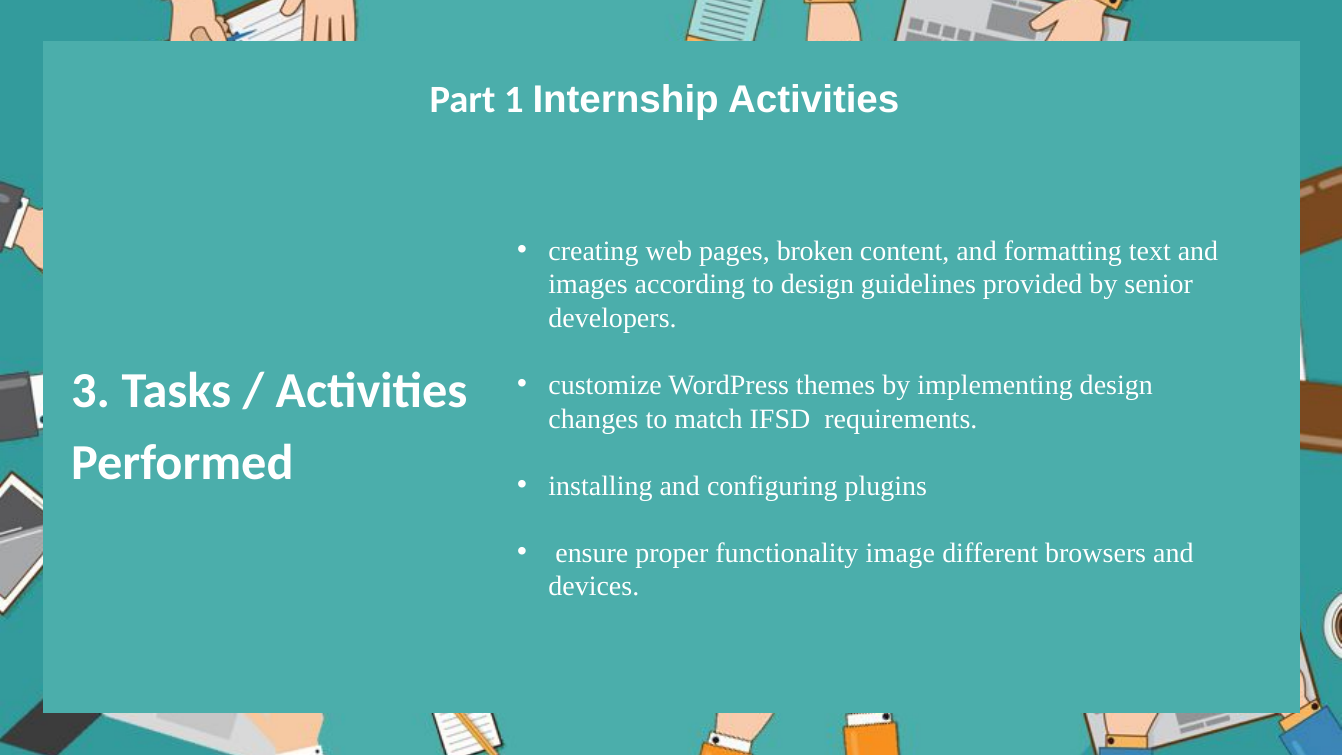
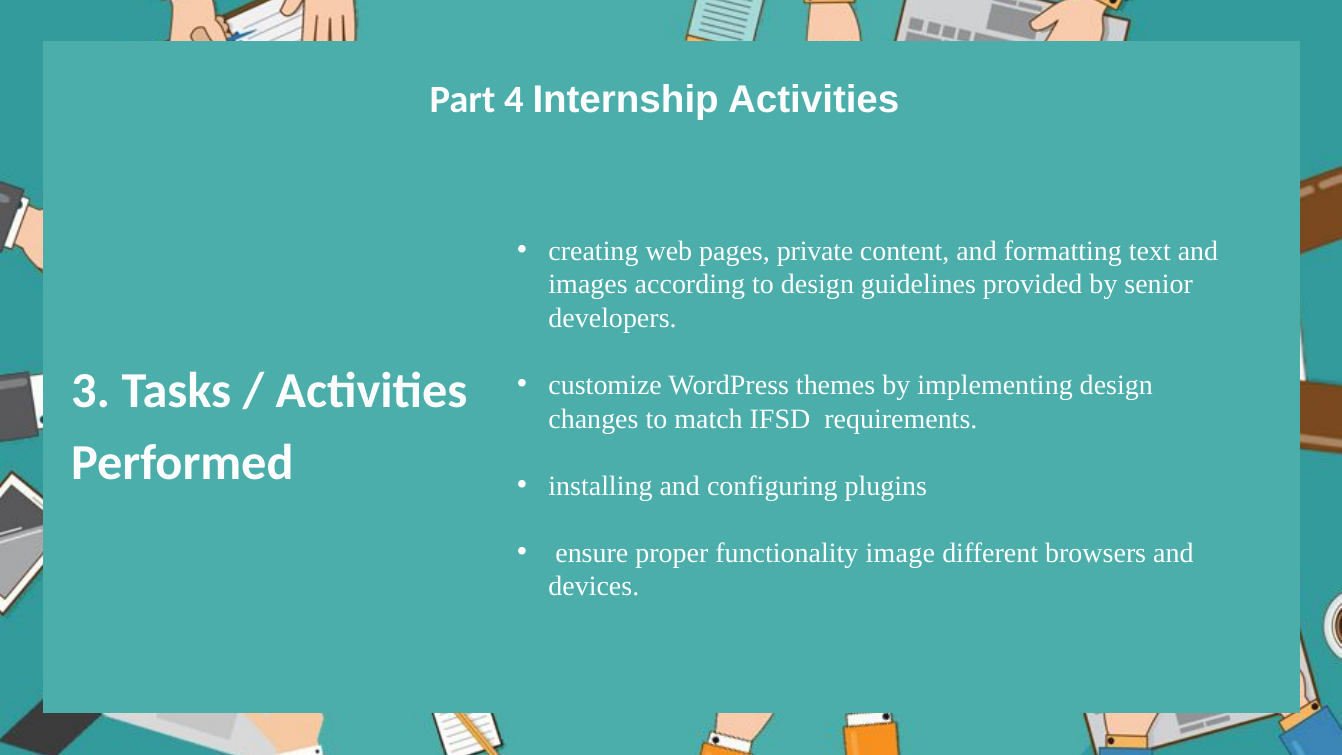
1: 1 -> 4 (514, 100)
broken: broken -> private (815, 251)
